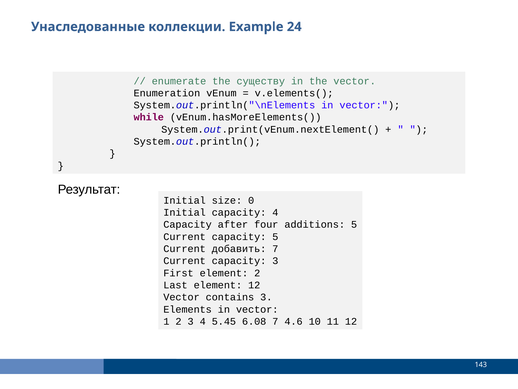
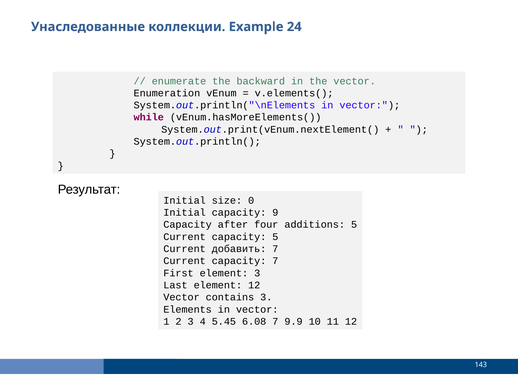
существу: существу -> backward (261, 81)
capacity 4: 4 -> 9 (275, 212)
capacity 3: 3 -> 7 (275, 261)
element 2: 2 -> 3 (257, 273)
4.6: 4.6 -> 9.9 (294, 321)
